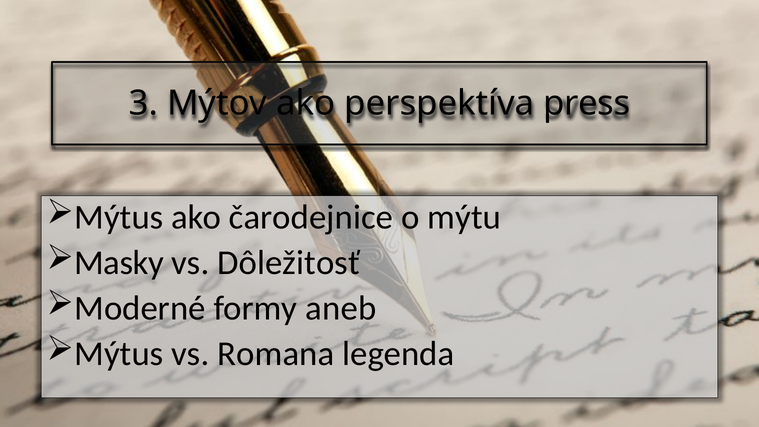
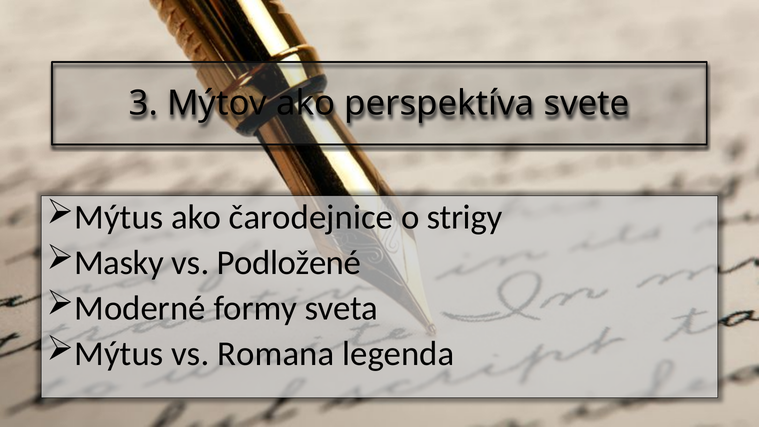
press: press -> svete (587, 103)
mýtu: mýtu -> strigy (465, 217)
Dôležitosť: Dôležitosť -> Podložené (289, 263)
aneb: aneb -> sveta (341, 308)
